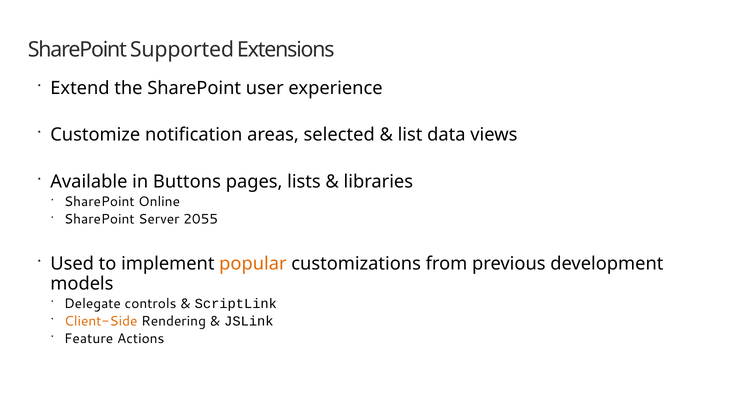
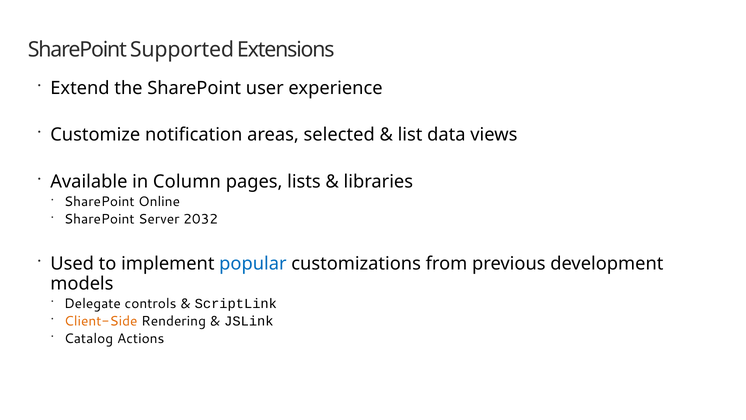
Buttons: Buttons -> Column (187, 182)
2055: 2055 -> 2032 (201, 219)
popular colour: orange -> blue (253, 263)
Feature: Feature -> Catalog (89, 338)
